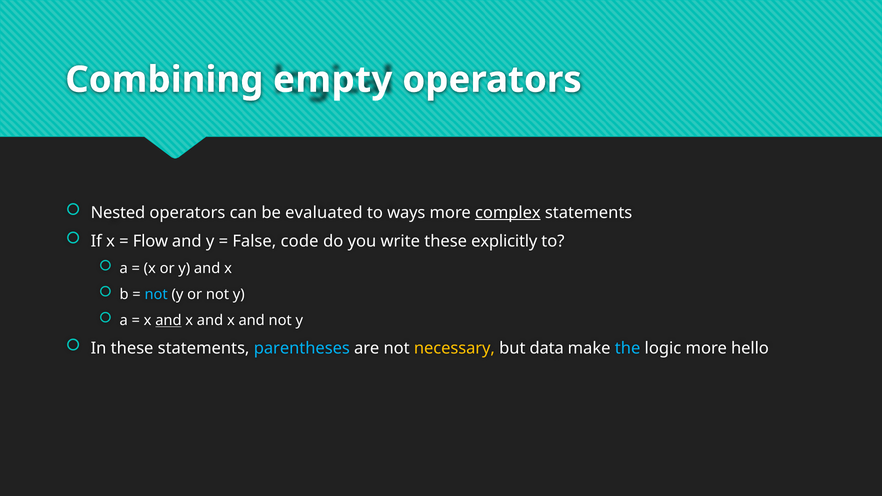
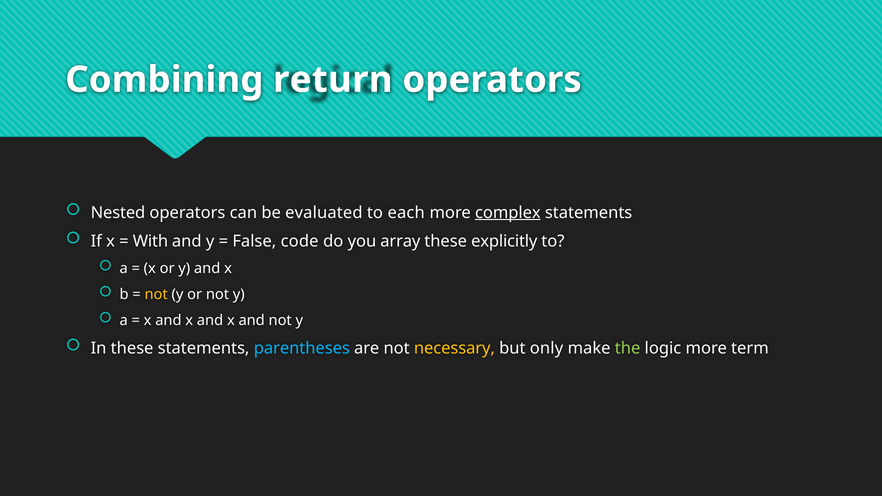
empty: empty -> return (333, 80)
ways: ways -> each (406, 213)
Flow: Flow -> With (150, 241)
write: write -> array (400, 241)
not colour: light blue -> yellow (156, 294)
and underline: present -> none (168, 320)
data: data -> only (547, 348)
the colour: light blue -> light green (628, 348)
hello: hello -> term (750, 348)
